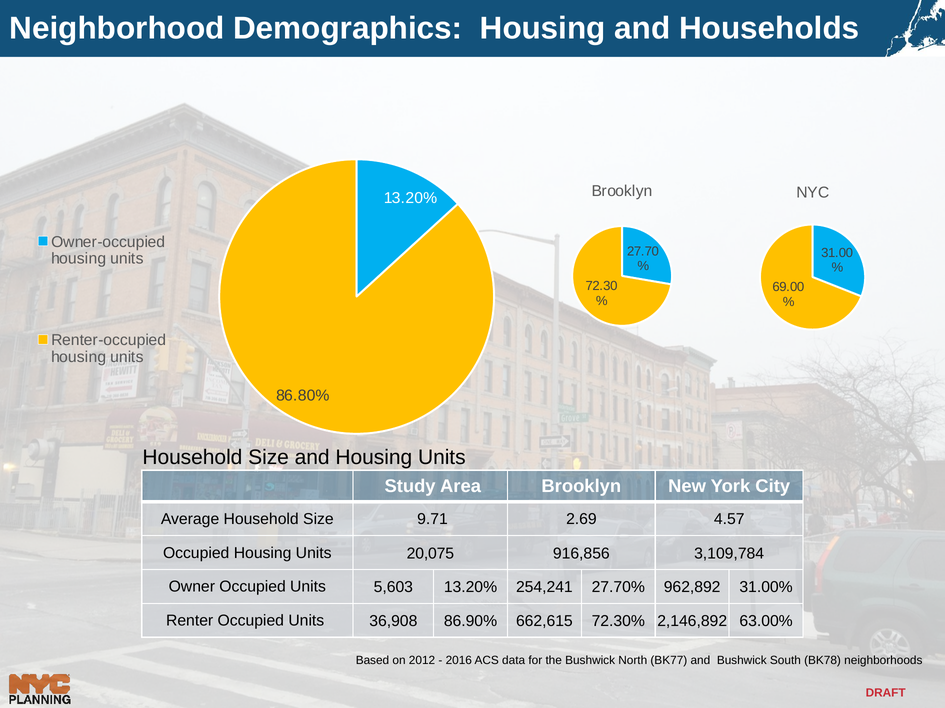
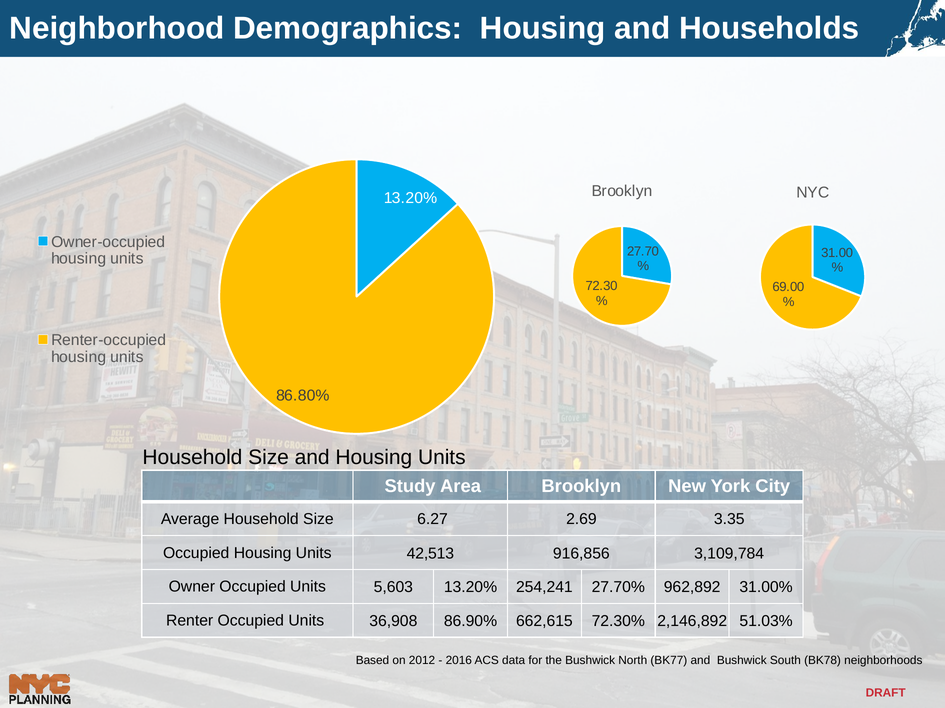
9.71: 9.71 -> 6.27 (432, 520)
4.57: 4.57 -> 3.35 (729, 520)
20,075: 20,075 -> 42,513 (430, 554)
63.00%: 63.00% -> 51.03% (766, 622)
